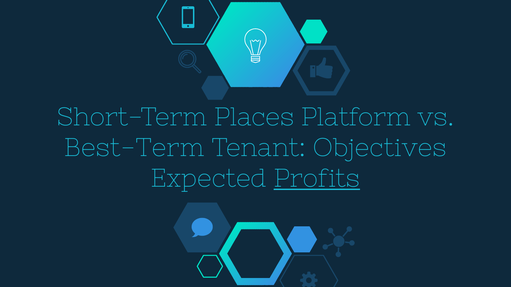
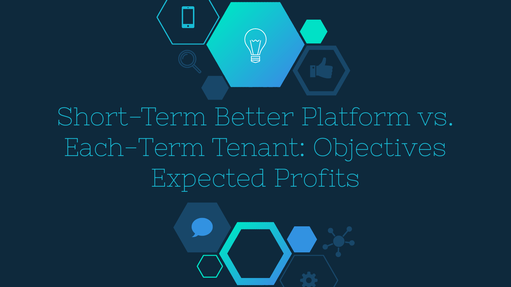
Places: Places -> Better (254, 117)
Best-Term: Best-Term -> Each-Term (135, 148)
Profits underline: present -> none (317, 179)
